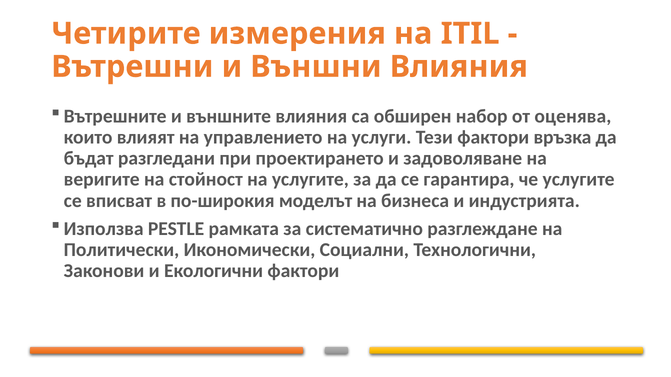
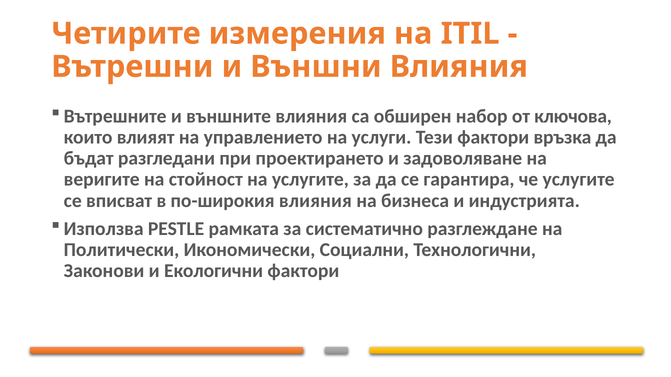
оценява: оценява -> ключова (573, 116)
по-широкия моделът: моделът -> влияния (315, 201)
